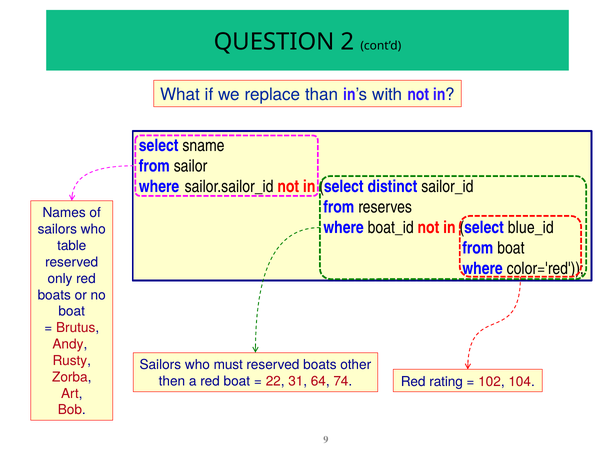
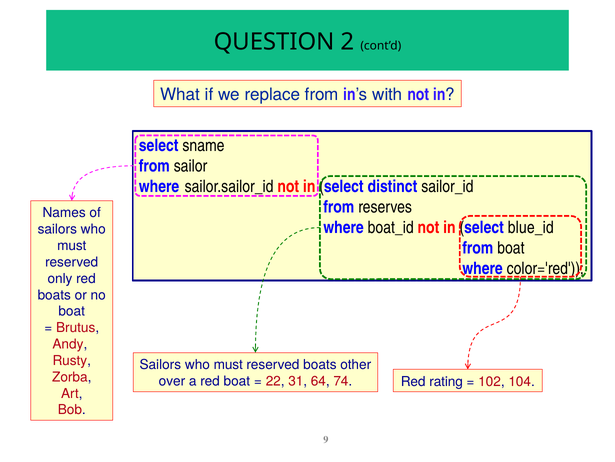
replace than: than -> from (322, 94)
table: table -> must (72, 245)
then: then -> over (172, 381)
